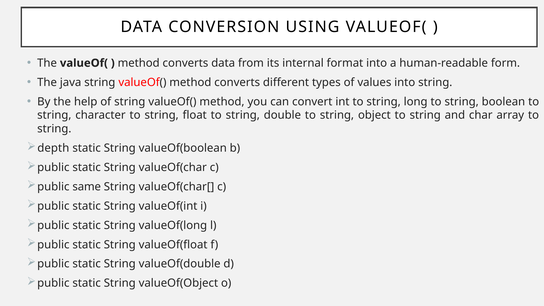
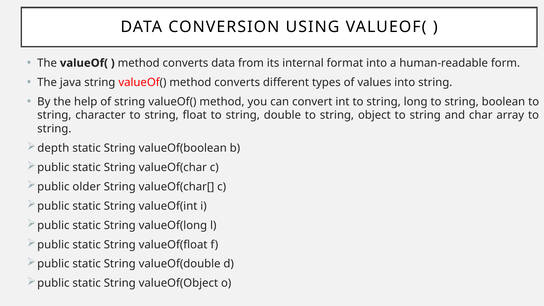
same: same -> older (87, 187)
